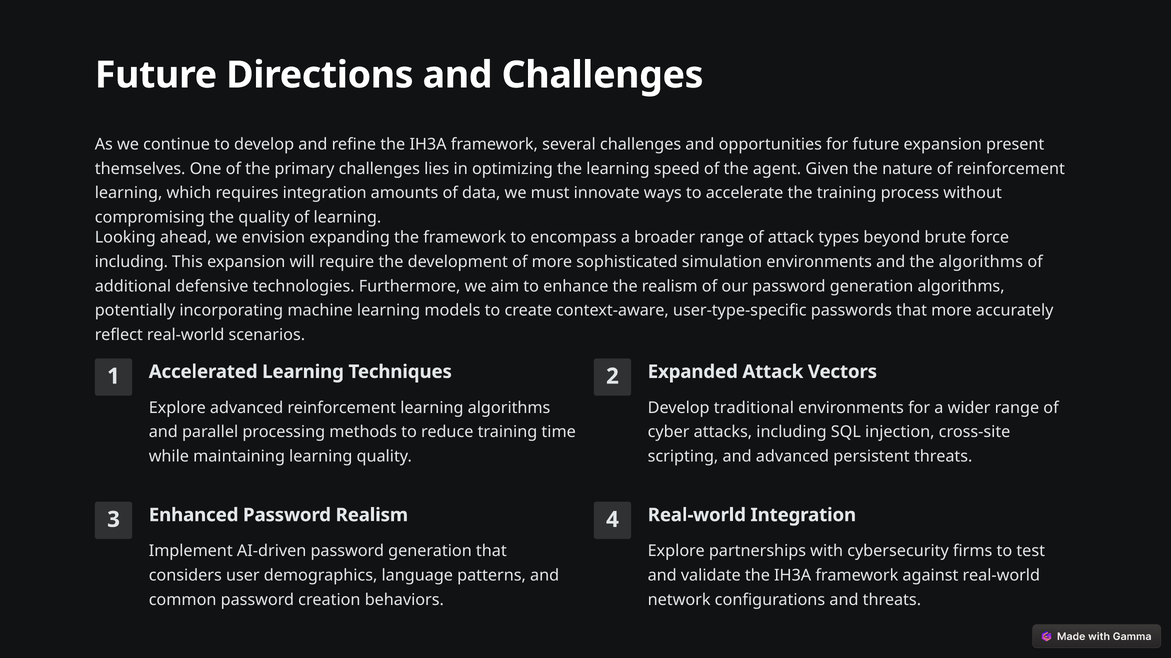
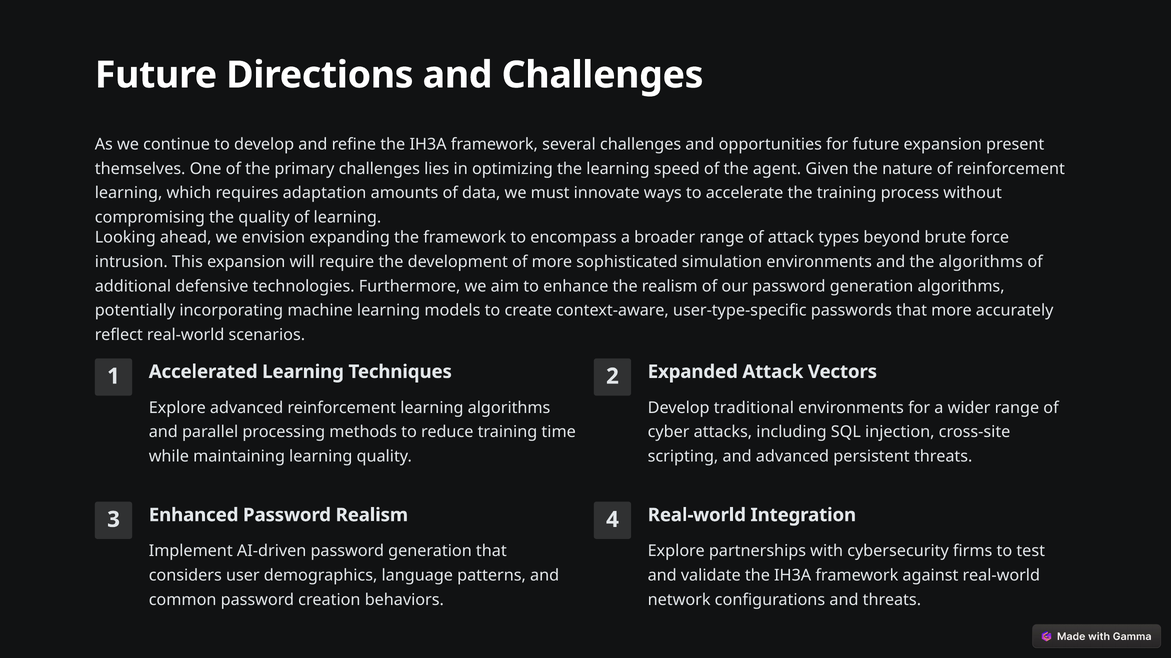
requires integration: integration -> adaptation (325, 193)
including: including -> intrusion (131, 262)
